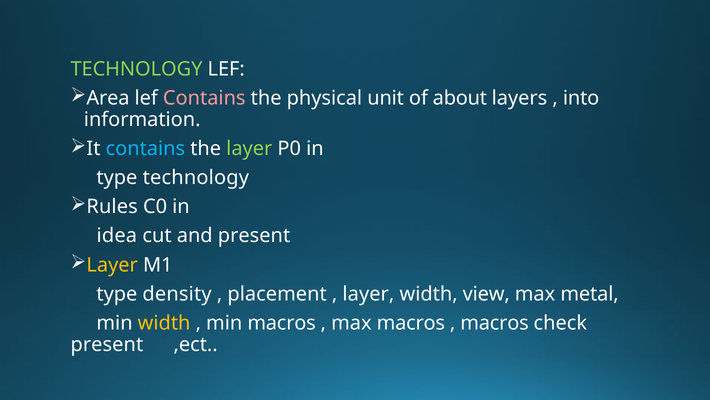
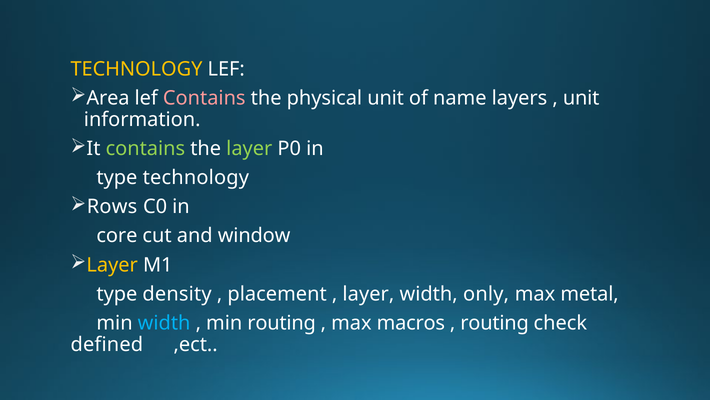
TECHNOLOGY colour: light green -> yellow (136, 69)
about: about -> name (460, 98)
into: into -> unit (581, 98)
contains colour: light blue -> light green (145, 149)
Rules: Rules -> Rows (112, 207)
idea: idea -> core (117, 236)
and present: present -> window (254, 236)
view: view -> only (486, 294)
width colour: yellow -> light blue (164, 323)
min macros: macros -> routing (282, 323)
macros: macros -> routing (495, 323)
present: present -> defined (107, 344)
